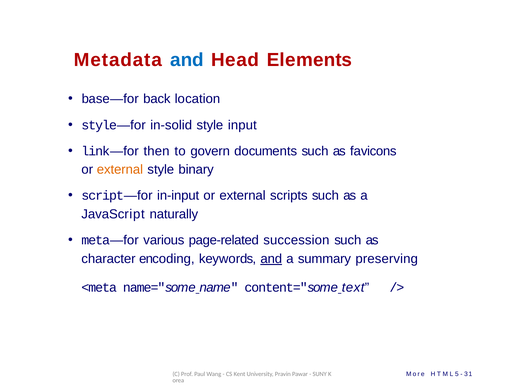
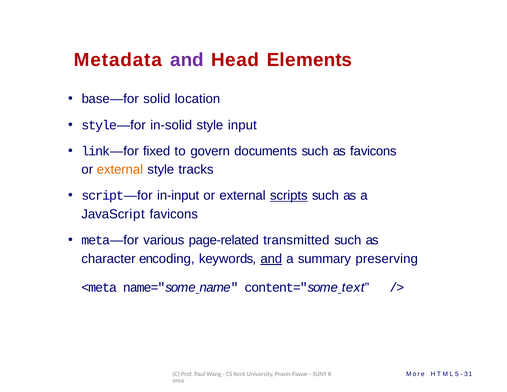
and colour: blue -> purple (187, 60)
back: back -> solid (157, 99)
then: then -> fixed (157, 151)
binary: binary -> tracks (196, 170)
scripts underline: none -> present (289, 196)
JavaScript naturally: naturally -> favicons (174, 214)
succession: succession -> transmitted (296, 240)
